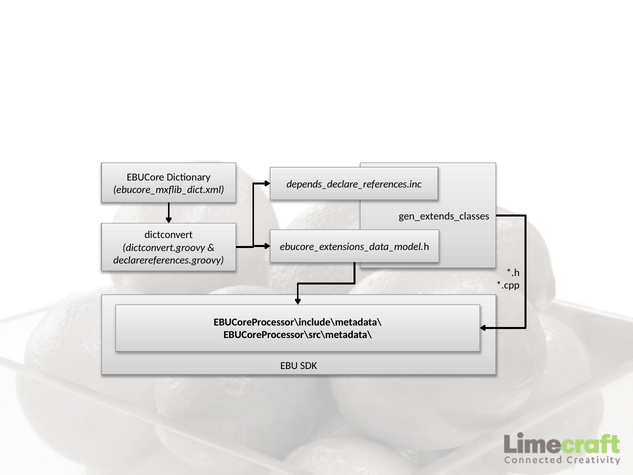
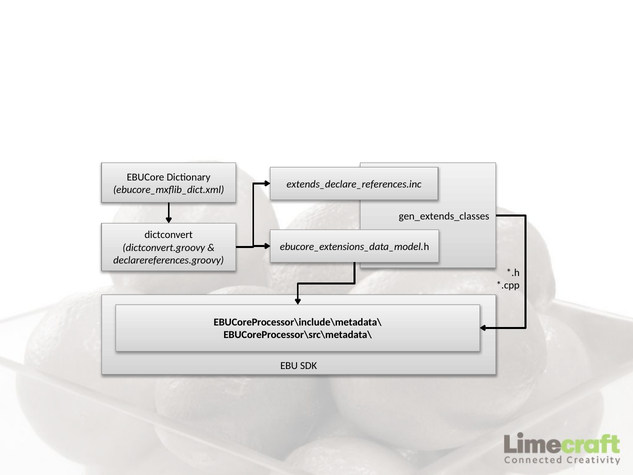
depends_declare_references.inc: depends_declare_references.inc -> extends_declare_references.inc (354, 184)
